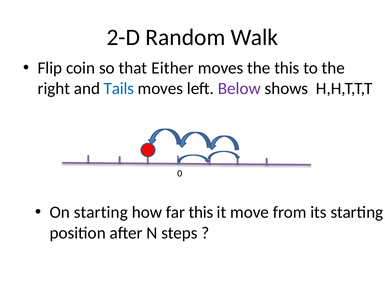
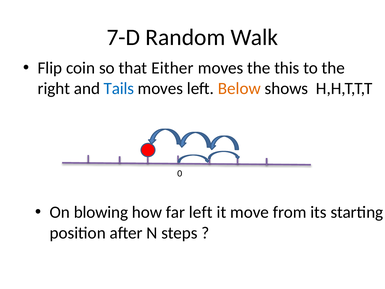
2-D: 2-D -> 7-D (123, 37)
Below colour: purple -> orange (239, 88)
On starting: starting -> blowing (101, 212)
far this: this -> left (201, 212)
